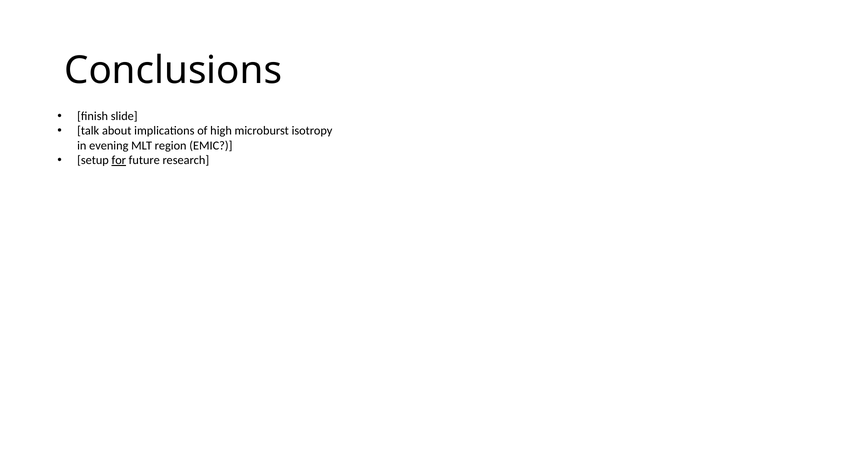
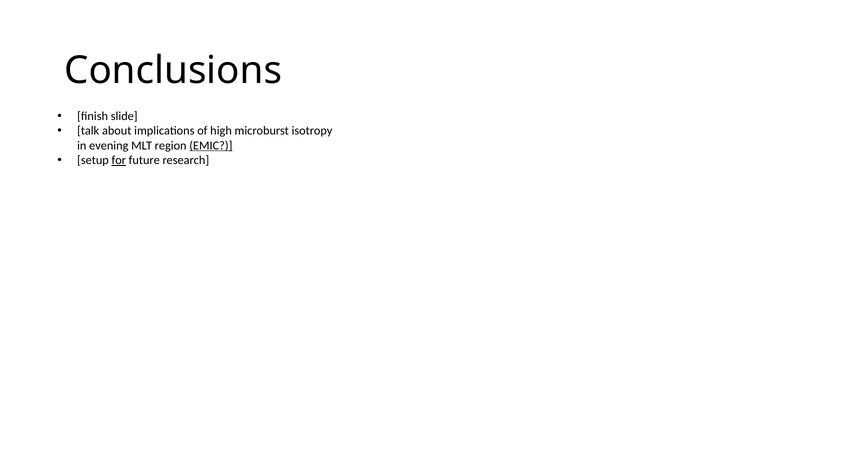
EMIC underline: none -> present (211, 146)
